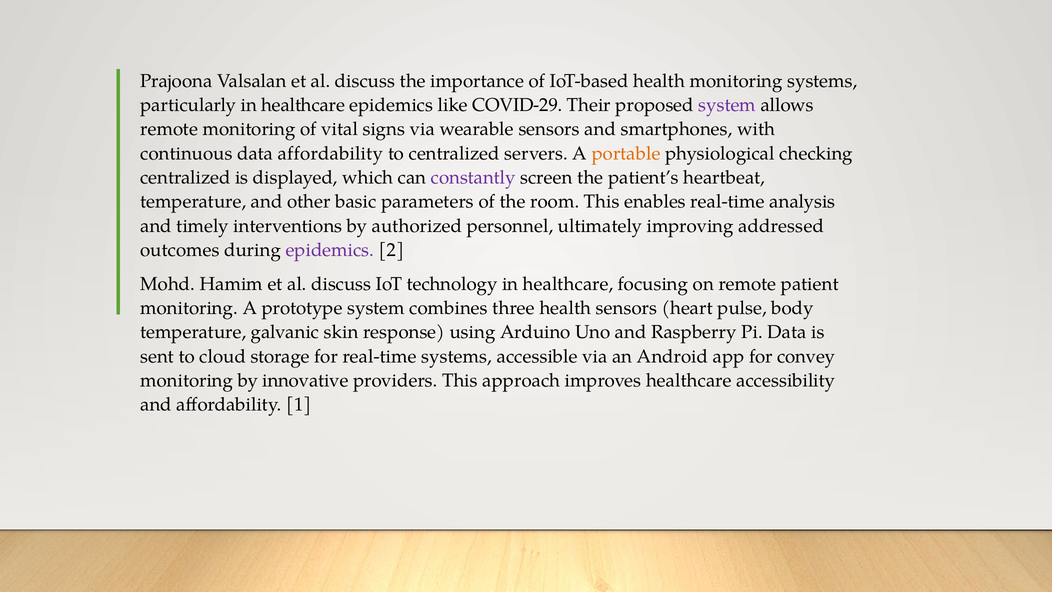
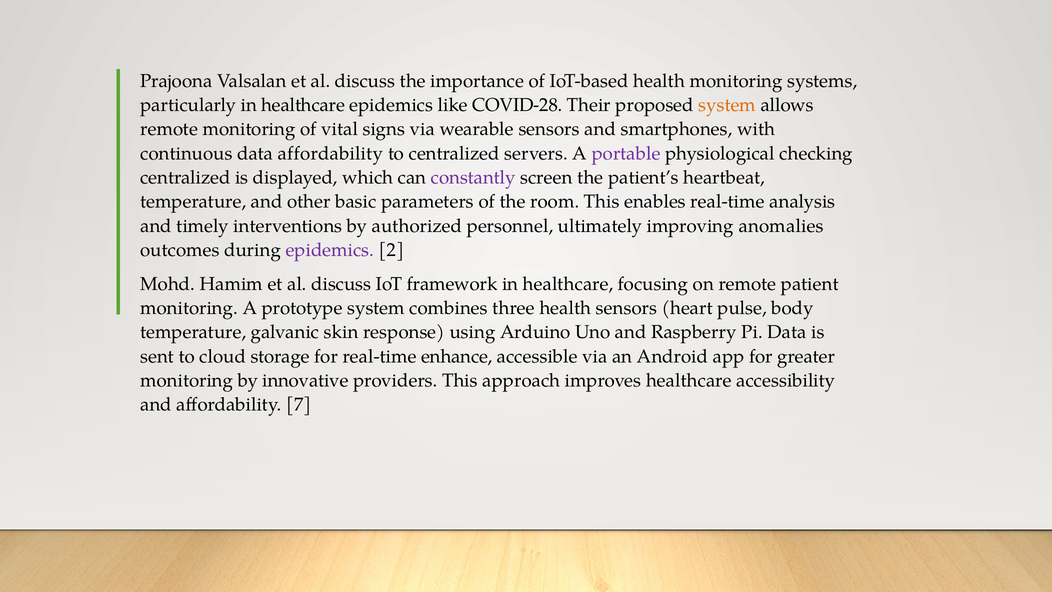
COVID-29: COVID-29 -> COVID-28 (517, 105)
system colour: purple -> orange (727, 105)
portable colour: orange -> purple (626, 153)
addressed: addressed -> anomalies (781, 226)
technology: technology -> framework (452, 284)
real-time systems: systems -> enhance (457, 356)
convey: convey -> greater (806, 356)
1: 1 -> 7 (299, 405)
